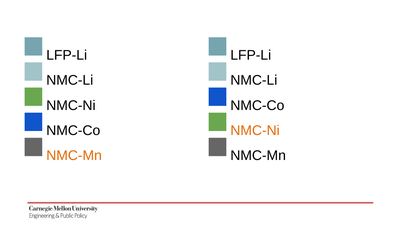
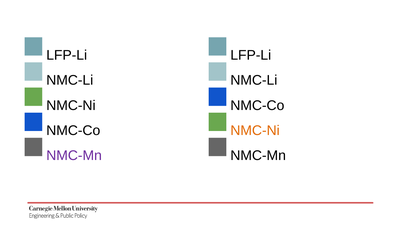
NMC-Mn colour: orange -> purple (74, 155)
